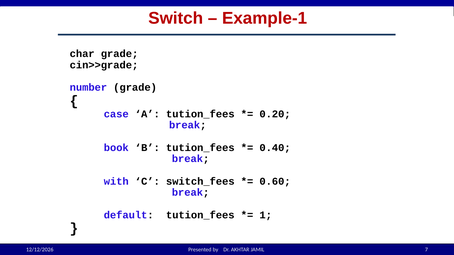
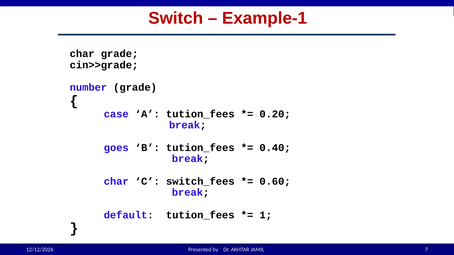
book: book -> goes (116, 148)
with: with -> char (116, 182)
